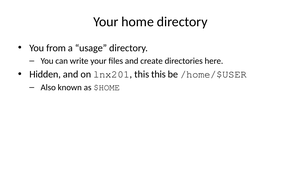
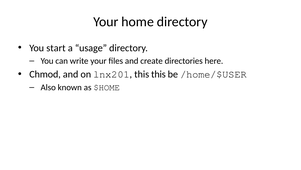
from: from -> start (56, 48)
Hidden: Hidden -> Chmod (45, 74)
